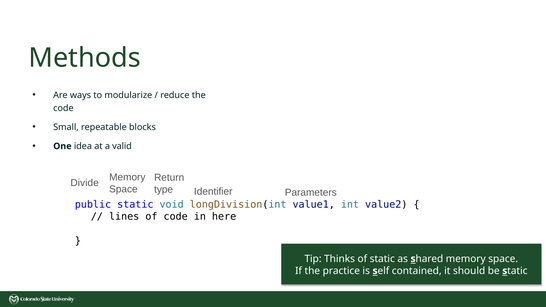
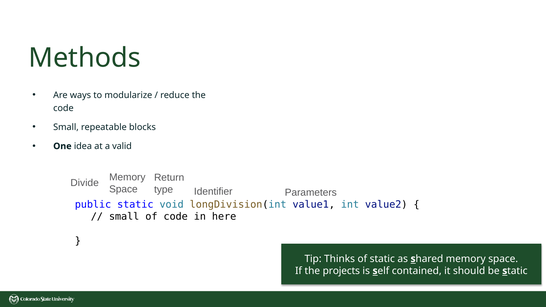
lines: lines -> small (124, 217)
practice: practice -> projects (341, 271)
